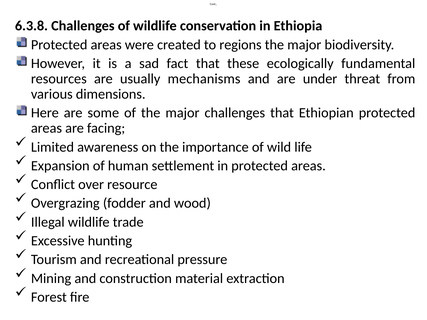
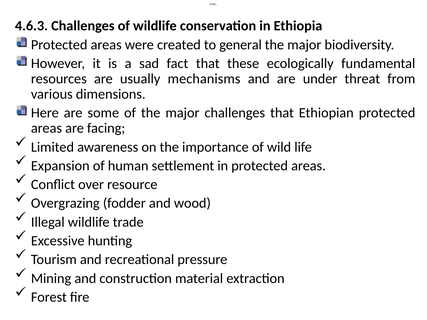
6.3.8: 6.3.8 -> 4.6.3 (31, 26)
regions: regions -> general (241, 45)
